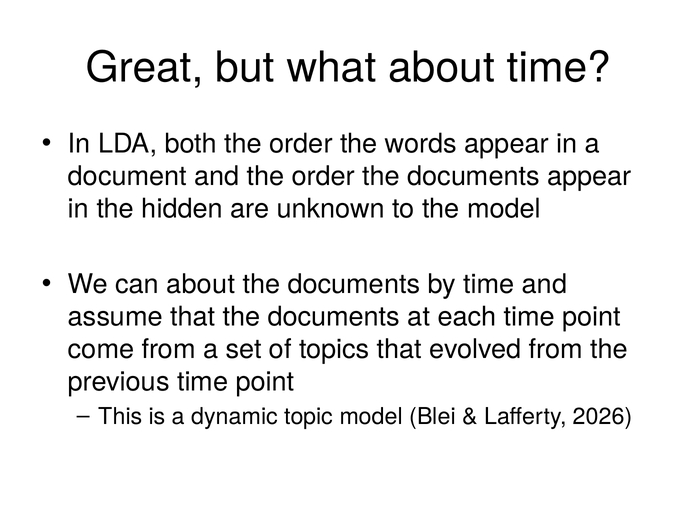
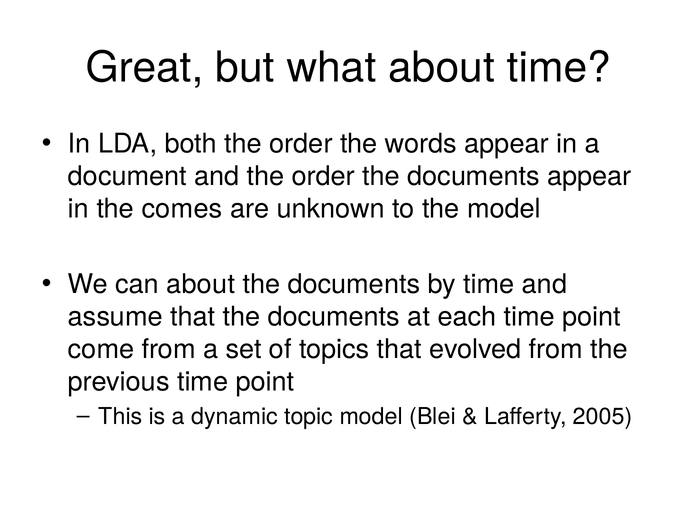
hidden: hidden -> comes (182, 208)
2026: 2026 -> 2005 (603, 416)
